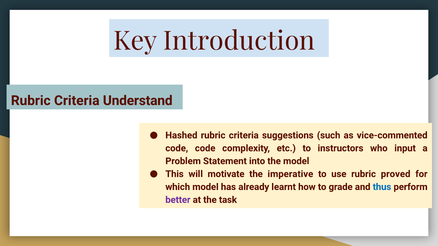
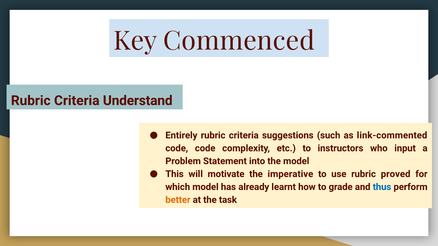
Introduction: Introduction -> Commenced (239, 41)
Hashed: Hashed -> Entirely (181, 136)
vice-commented: vice-commented -> link-commented (392, 136)
better colour: purple -> orange (178, 200)
